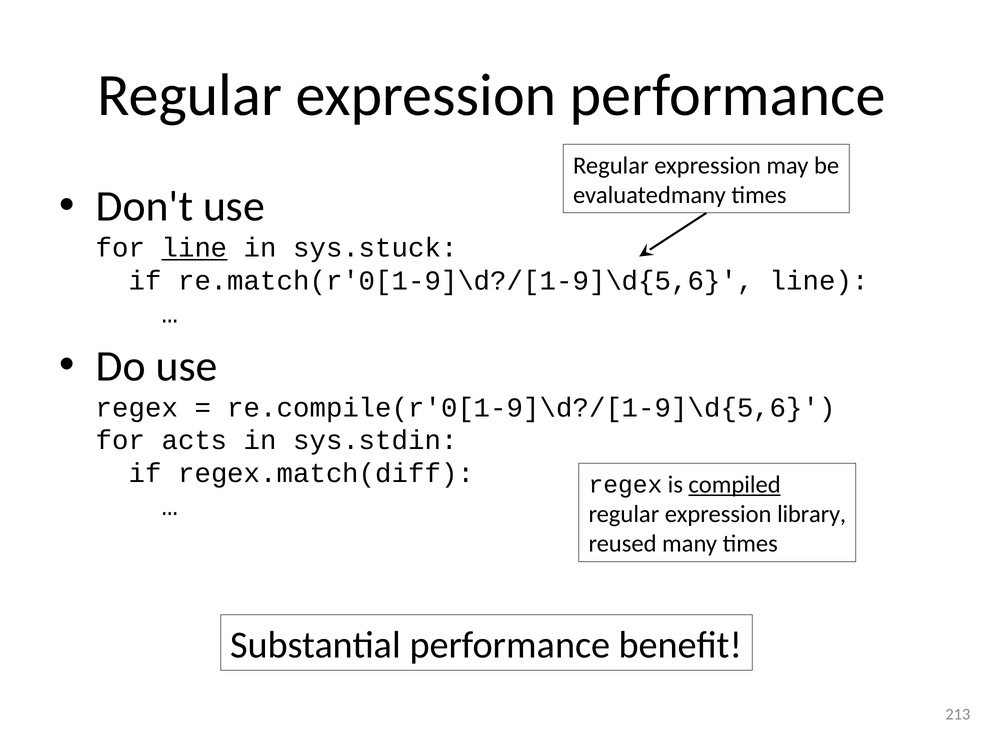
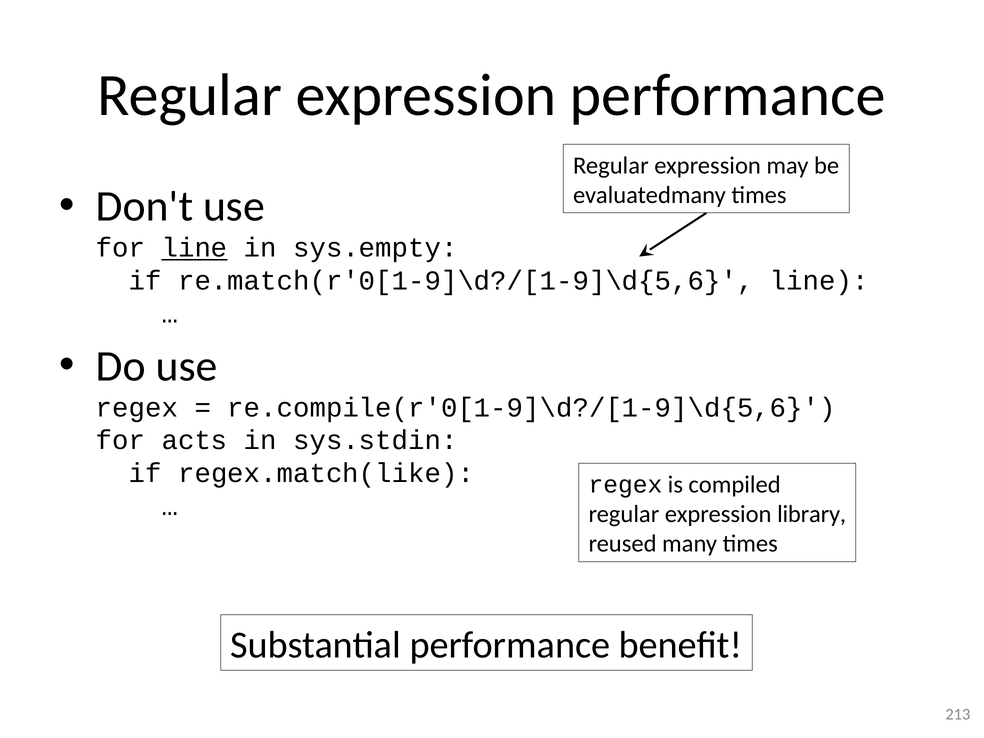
sys.stuck: sys.stuck -> sys.empty (375, 248)
regex.match(diff: regex.match(diff -> regex.match(like (326, 473)
compiled underline: present -> none (735, 485)
